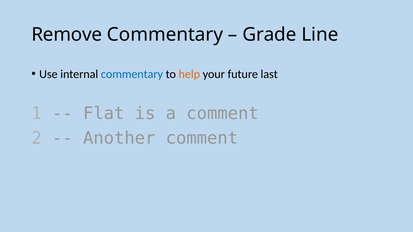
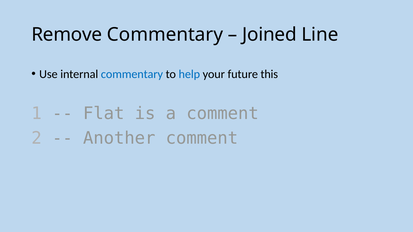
Grade: Grade -> Joined (270, 35)
help colour: orange -> blue (189, 74)
last: last -> this (269, 74)
